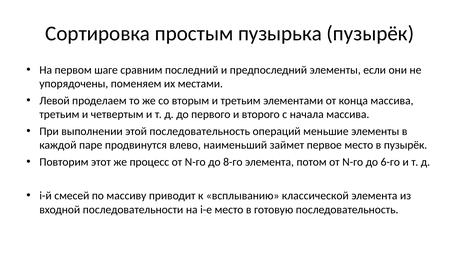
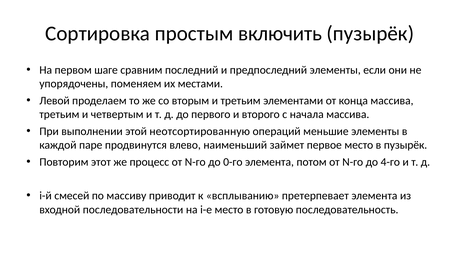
пузырька: пузырька -> включить (280, 33)
этой последовательность: последовательность -> неотсортированную (200, 131)
8-го: 8-го -> 0-го (233, 162)
6-го: 6-го -> 4-го (390, 162)
классической: классической -> претерпевает (315, 196)
